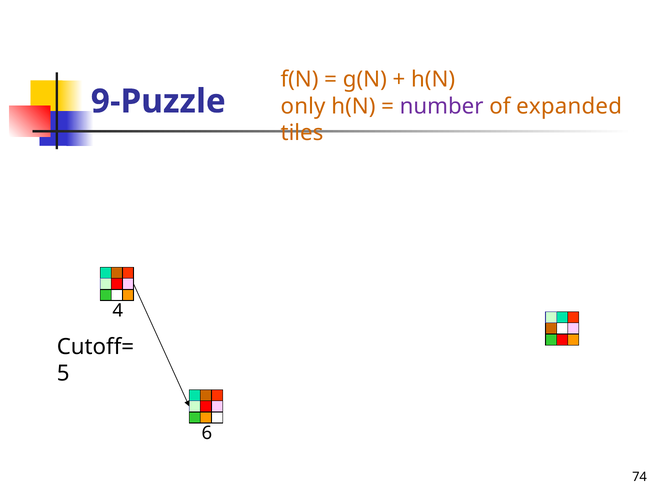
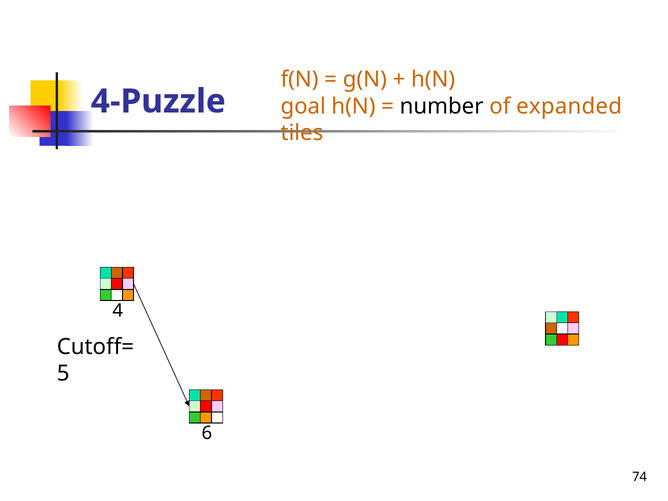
9-Puzzle: 9-Puzzle -> 4-Puzzle (158, 101)
only: only -> goal (303, 106)
number colour: purple -> black (442, 106)
